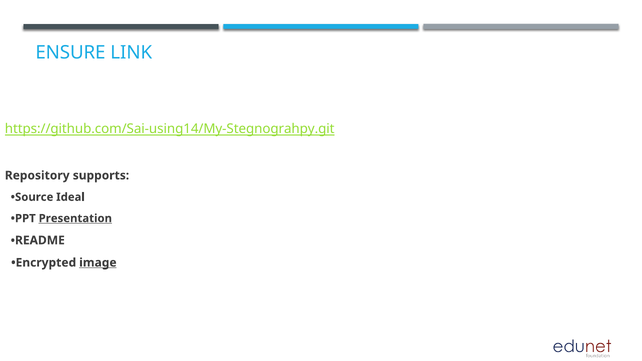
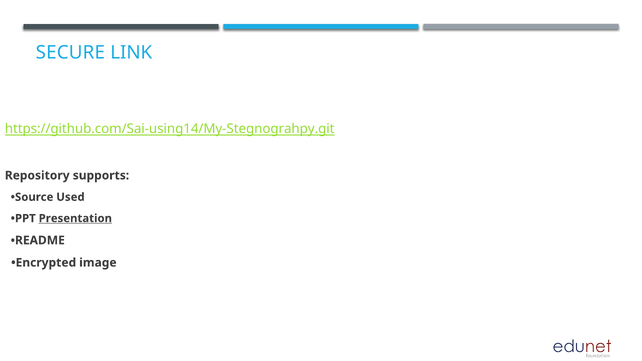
ENSURE: ENSURE -> SECURE (70, 53)
Ideal: Ideal -> Used (70, 197)
image underline: present -> none (98, 263)
